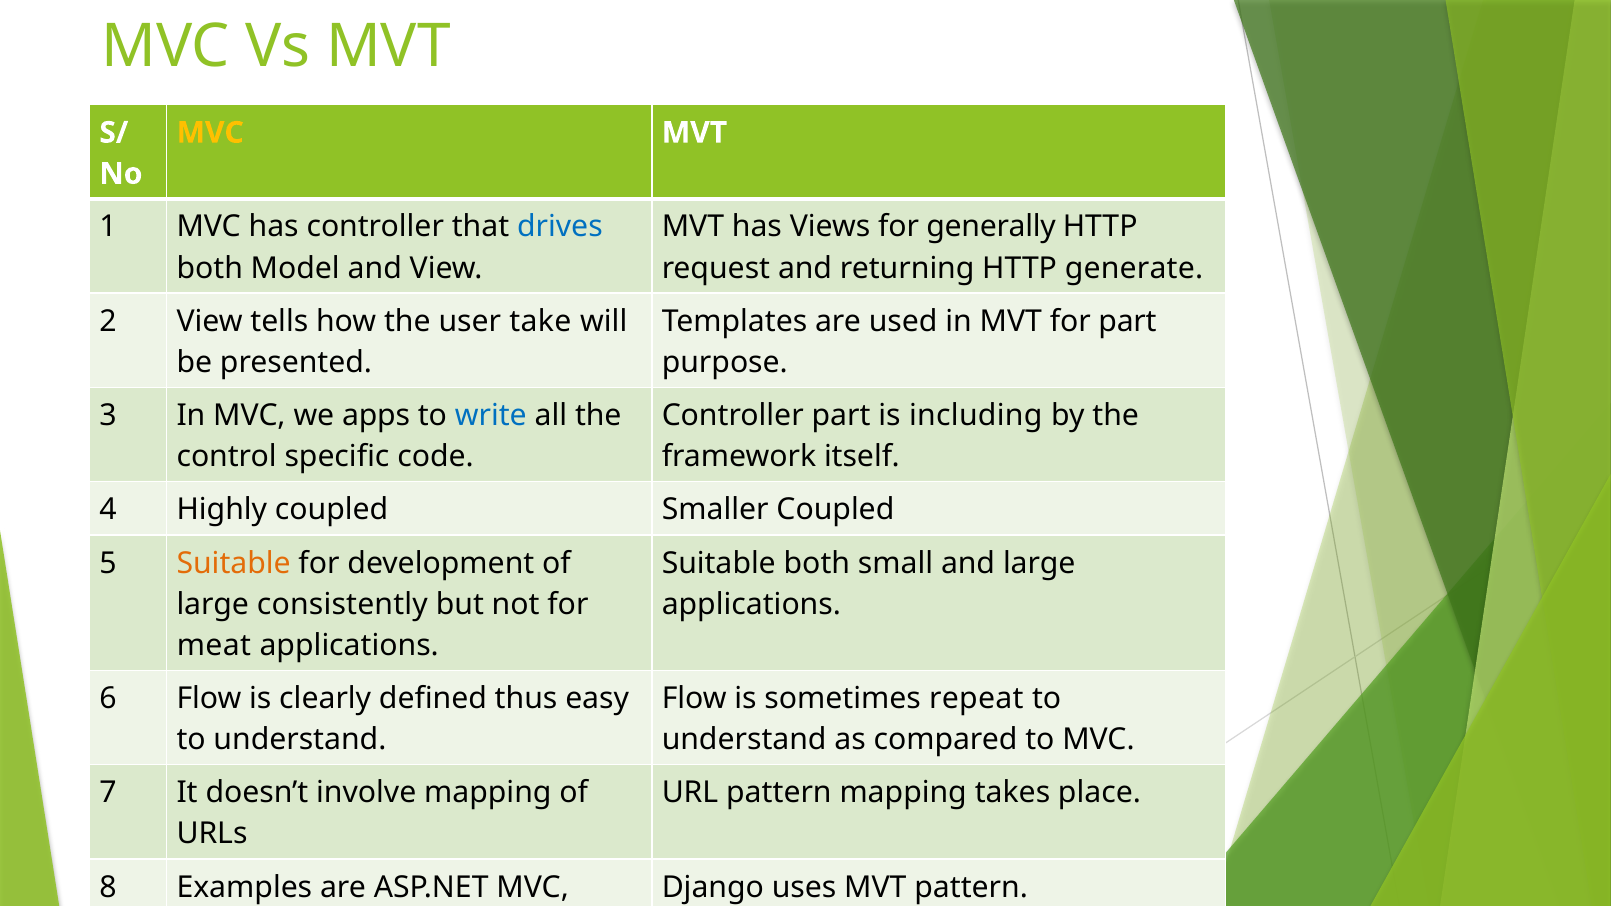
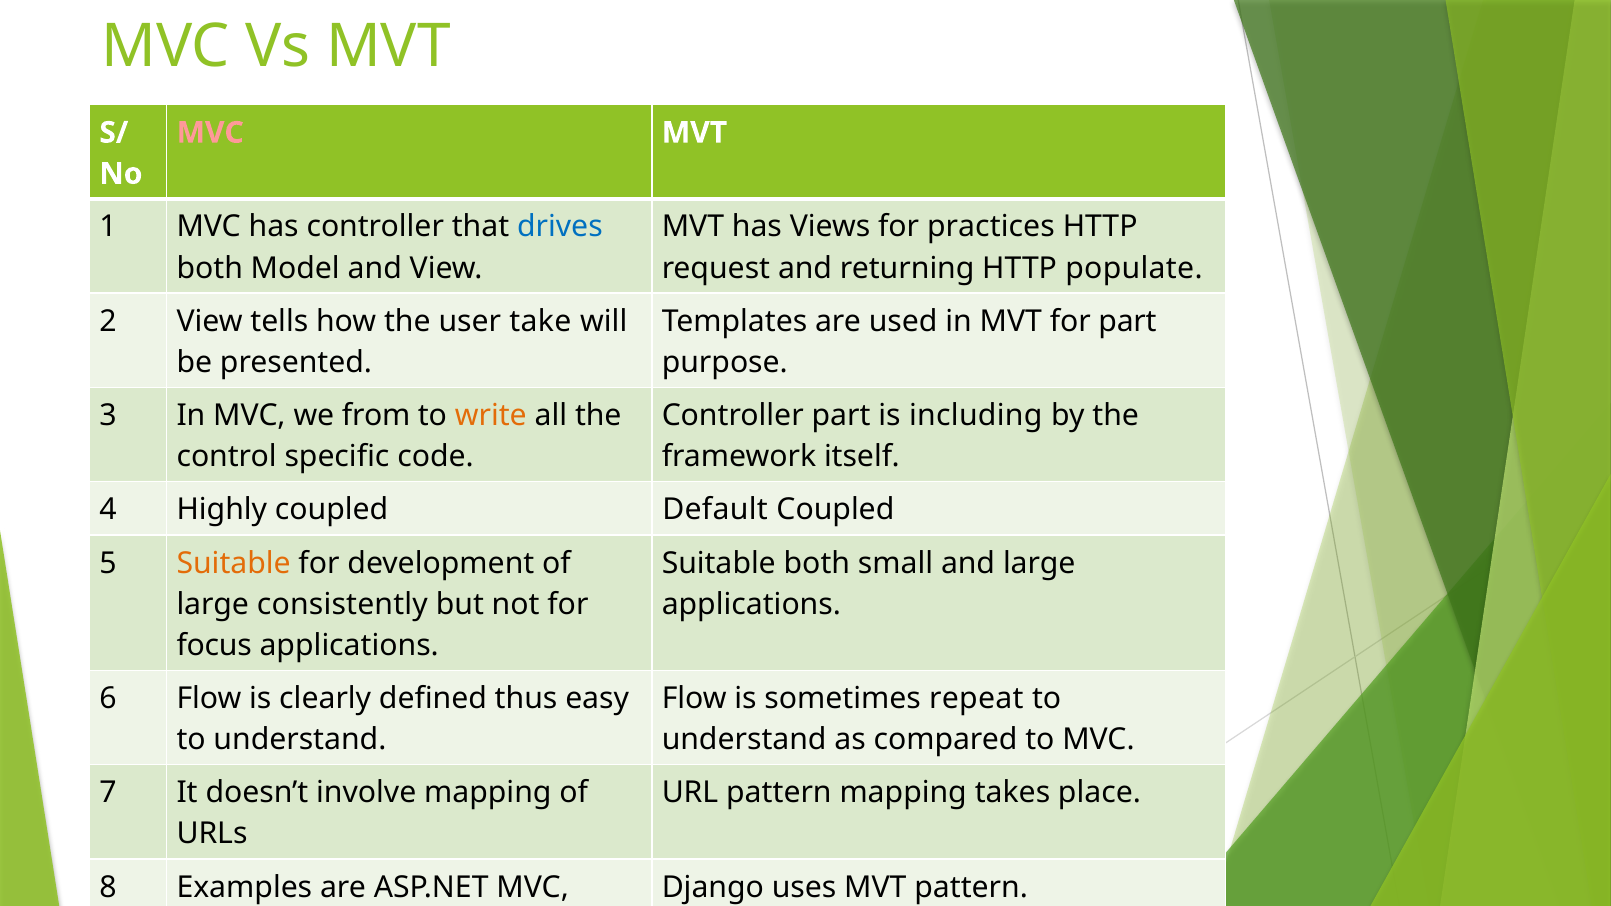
MVC colour: yellow -> pink (210, 133)
generally: generally -> practices (991, 227)
generate: generate -> populate (1134, 268)
apps: apps -> from (376, 416)
write colour: blue -> orange (491, 416)
Smaller: Smaller -> Default (715, 510)
meat: meat -> focus (214, 645)
